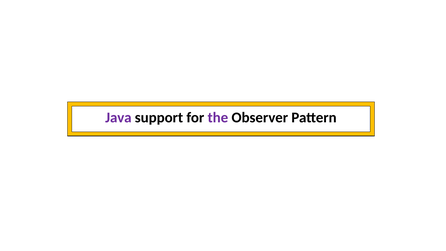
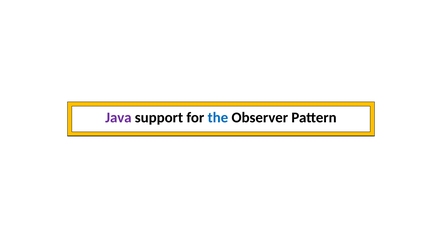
the colour: purple -> blue (218, 118)
